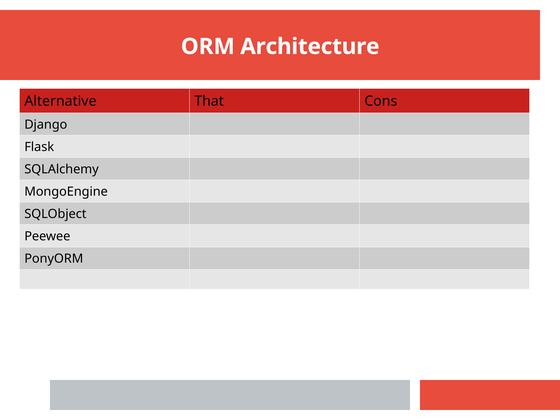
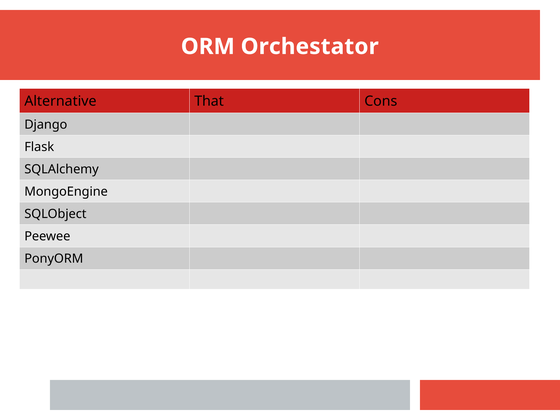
Architecture: Architecture -> Orchestator (310, 47)
